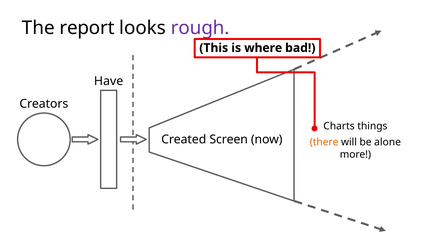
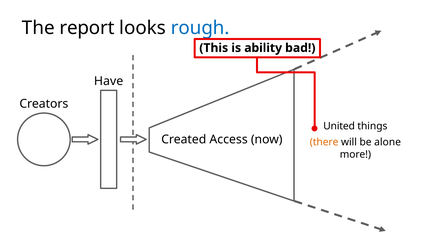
rough colour: purple -> blue (200, 28)
where: where -> ability (263, 48)
Charts: Charts -> United (339, 126)
Screen: Screen -> Access (229, 139)
